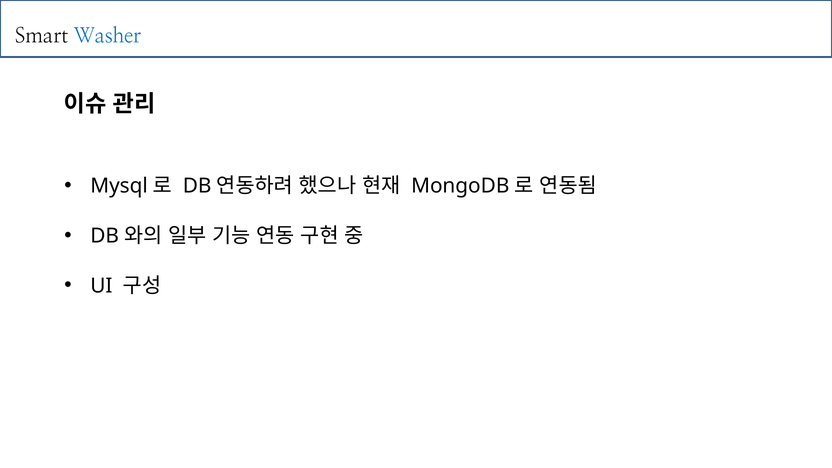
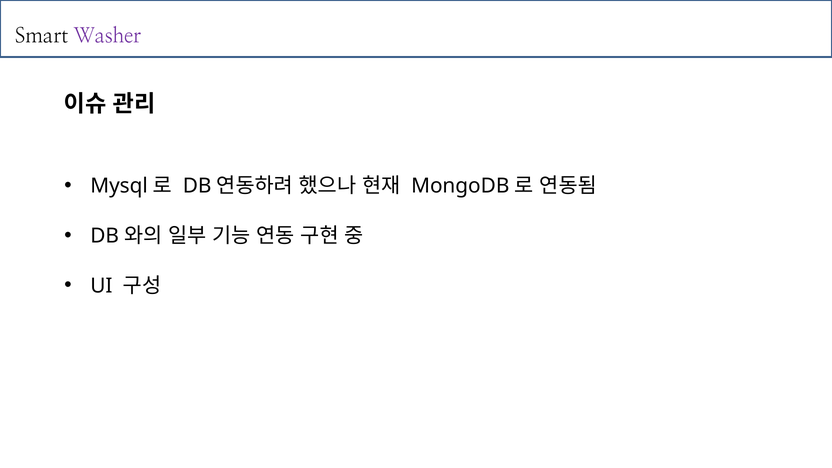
Washer colour: blue -> purple (107, 36)
